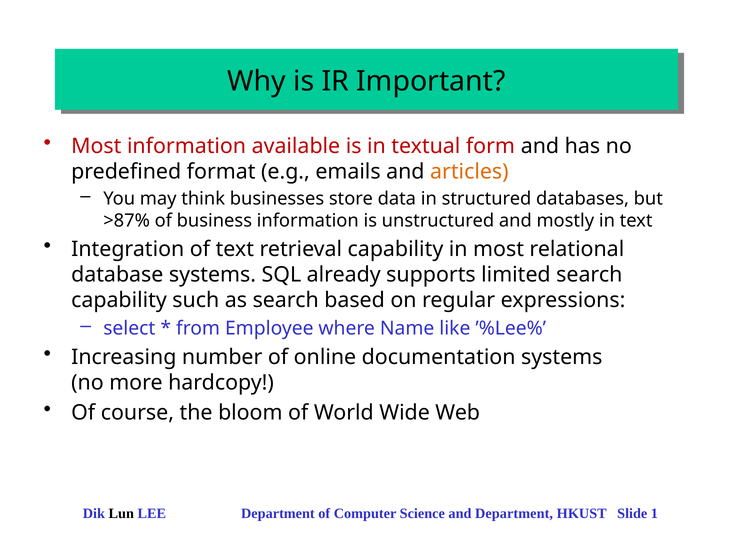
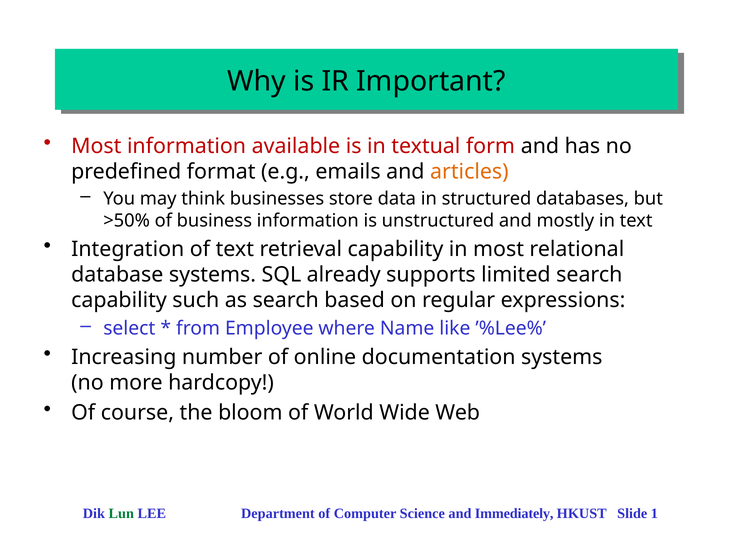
>87%: >87% -> >50% (127, 221)
Lun colour: black -> green (121, 514)
and Department: Department -> Immediately (514, 514)
